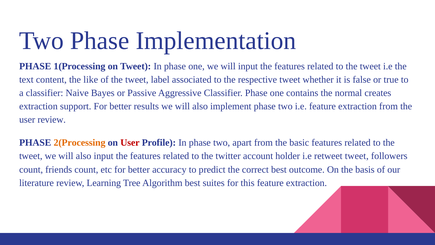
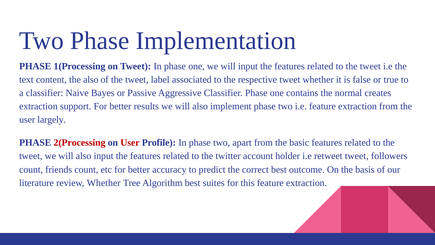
the like: like -> also (91, 80)
user review: review -> largely (52, 120)
2(Processing colour: orange -> red (80, 143)
review Learning: Learning -> Whether (104, 183)
